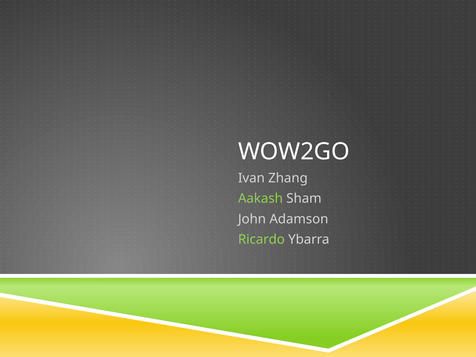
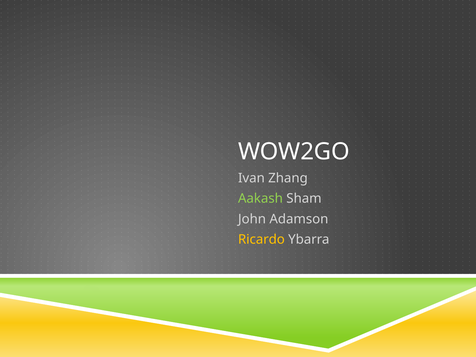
Ricardo colour: light green -> yellow (261, 240)
